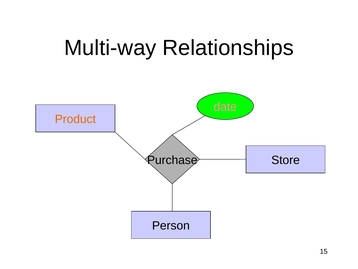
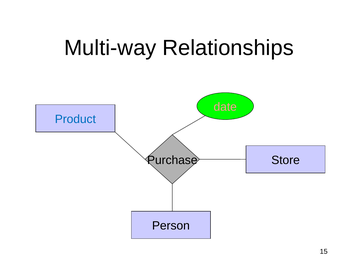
Product colour: orange -> blue (75, 119)
